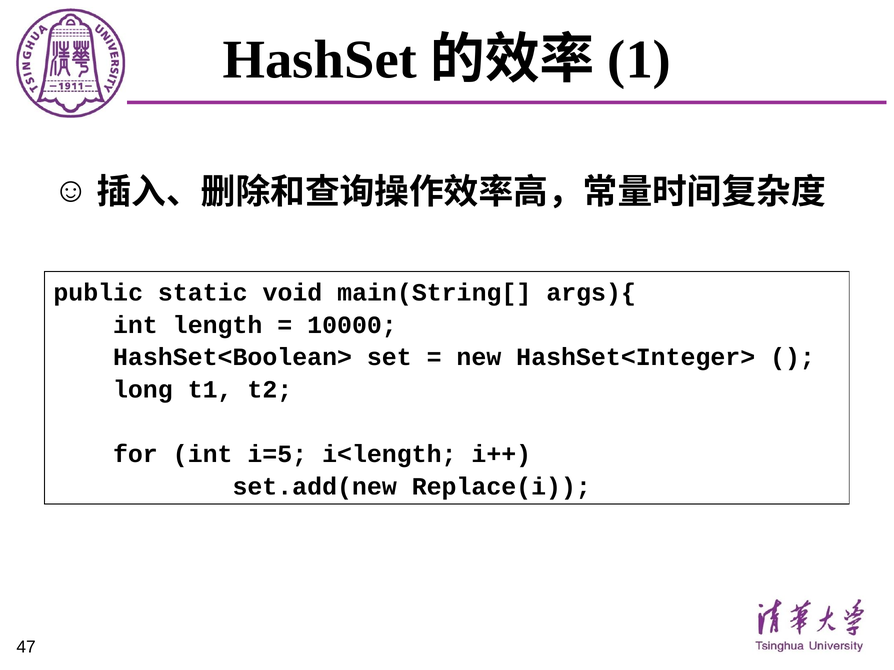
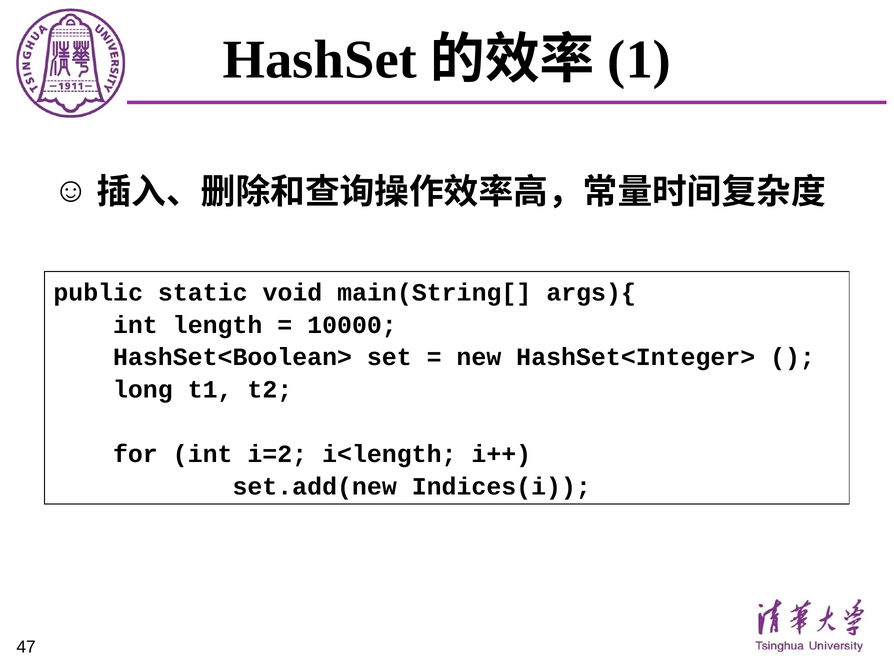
i=5: i=5 -> i=2 (277, 454)
Replace(i: Replace(i -> Indices(i (501, 487)
